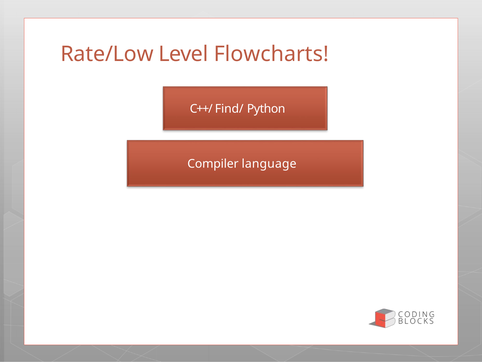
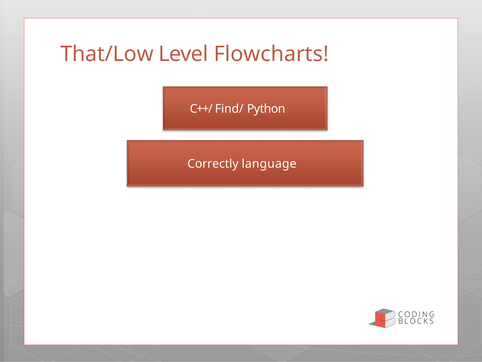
Rate/Low: Rate/Low -> That/Low (107, 54)
Compiler: Compiler -> Correctly (213, 164)
